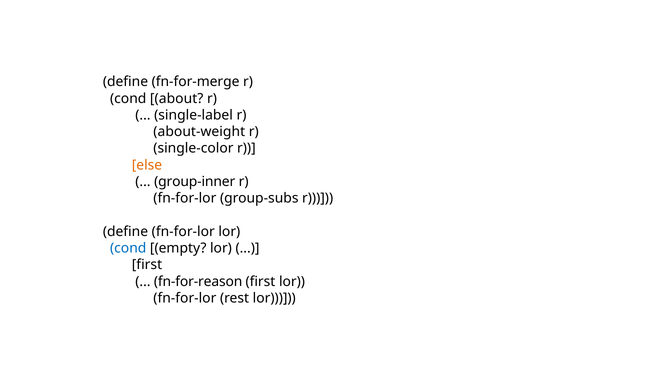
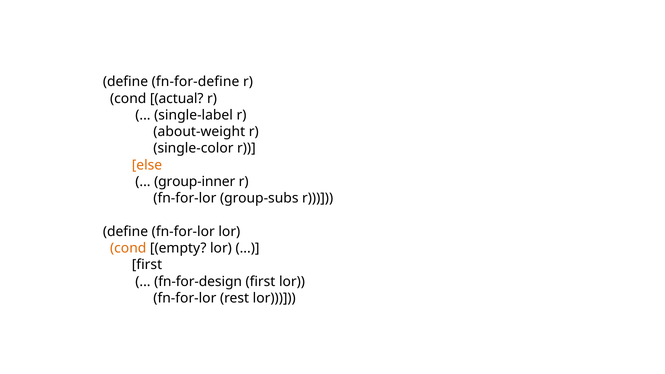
fn-for-merge: fn-for-merge -> fn-for-define (196, 82)
about: about -> actual (177, 99)
cond colour: blue -> orange (128, 248)
fn-for-reason: fn-for-reason -> fn-for-design (198, 281)
